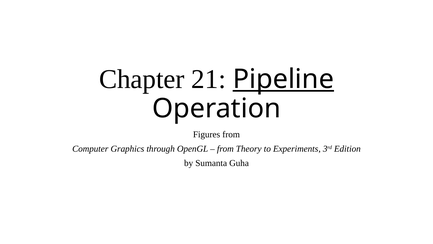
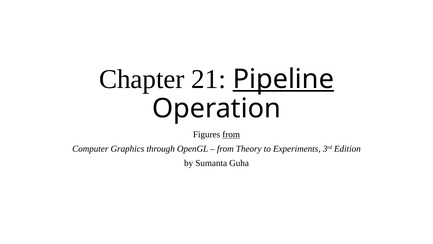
from underline: none -> present (231, 134)
